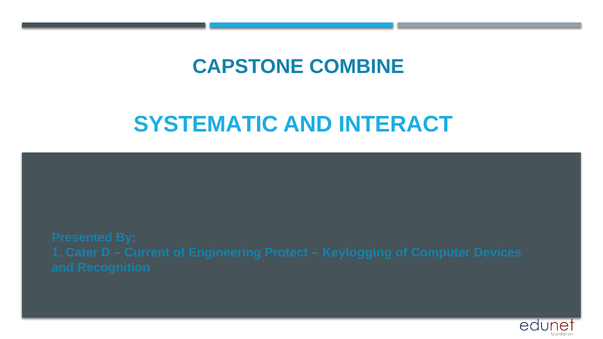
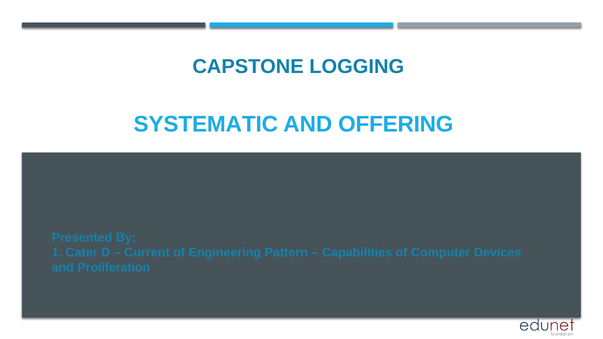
COMBINE: COMBINE -> LOGGING (357, 67)
INTERACT: INTERACT -> OFFERING (396, 124)
Protect: Protect -> Pattern (286, 253)
Keylogging: Keylogging -> Capabilities (357, 253)
Recognition: Recognition -> Proliferation (114, 268)
